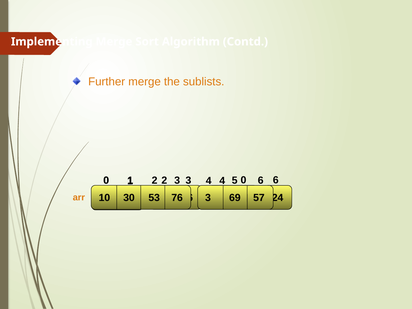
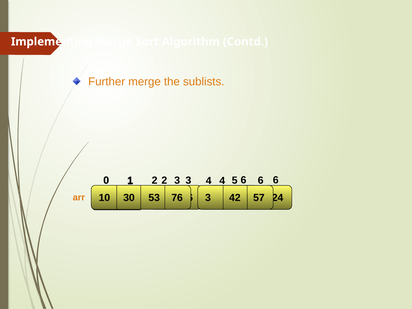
0: 0 -> 6 (243, 180)
69: 69 -> 42 (235, 198)
